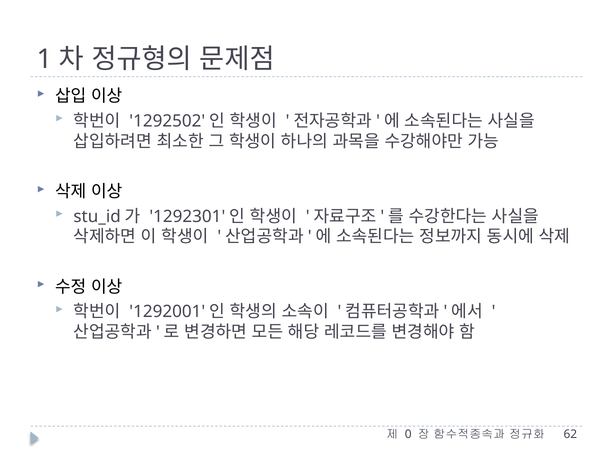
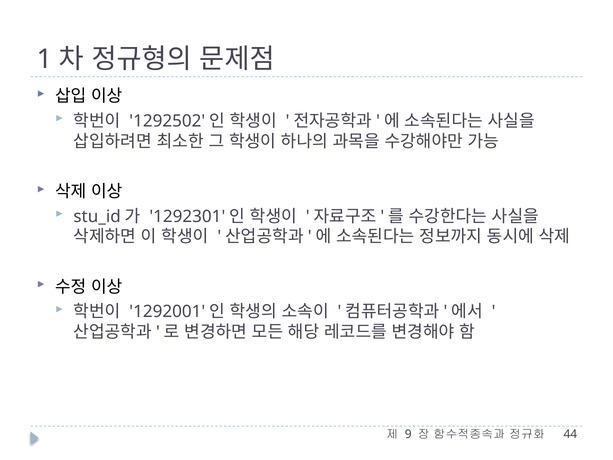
0: 0 -> 9 (408, 434)
62: 62 -> 44 (570, 434)
